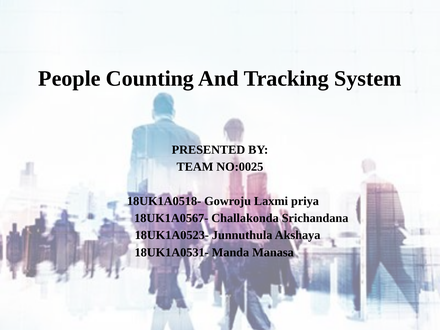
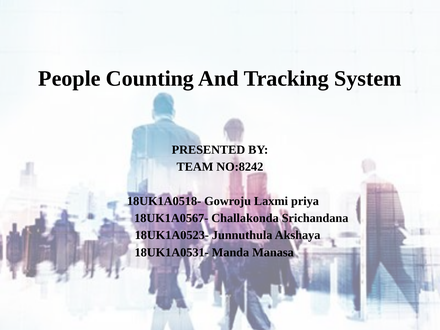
NO:0025: NO:0025 -> NO:8242 (240, 167)
